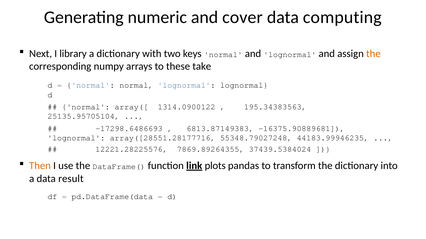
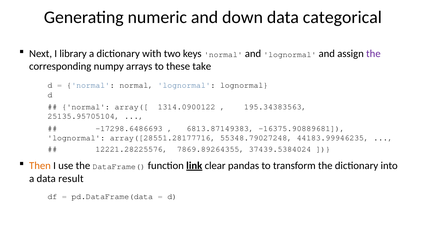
cover: cover -> down (243, 17)
computing: computing -> categorical (342, 17)
the colour: orange -> purple (373, 54)
plots: plots -> clear (215, 166)
